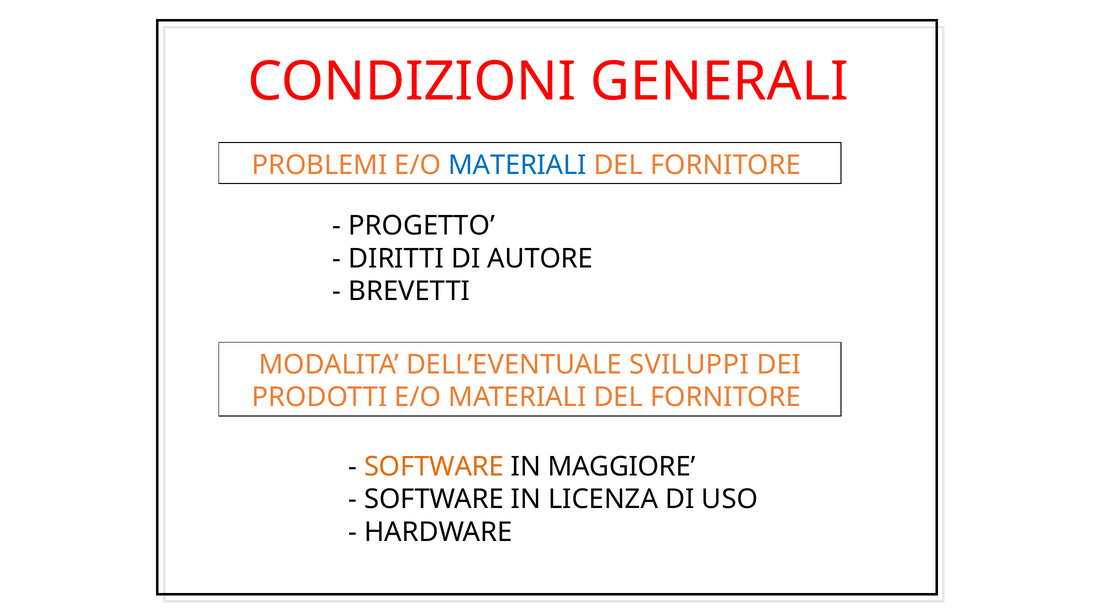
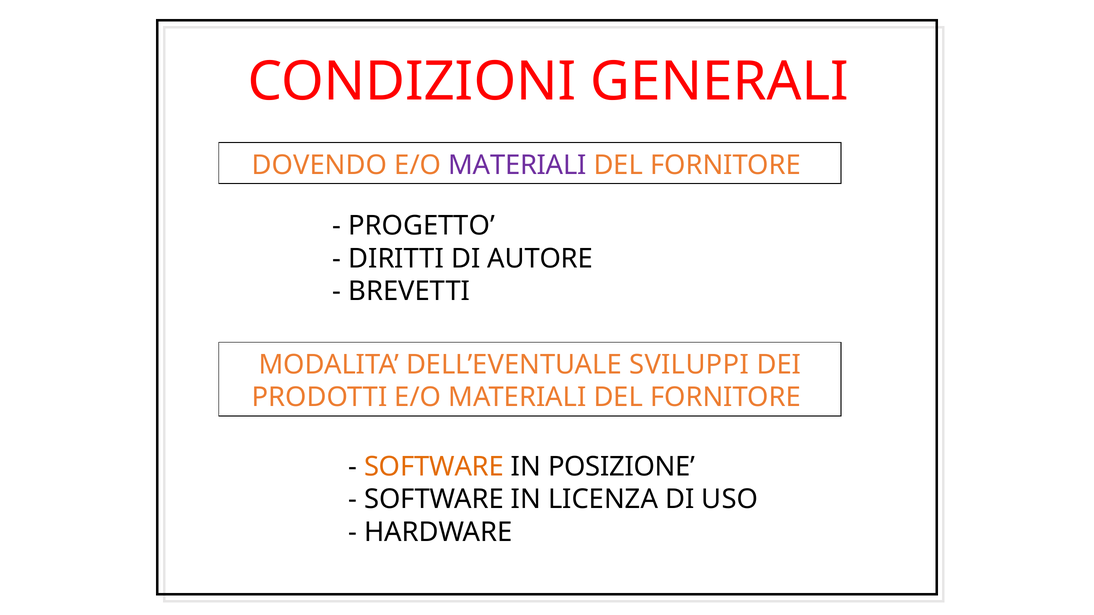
PROBLEMI: PROBLEMI -> DOVENDO (319, 165)
MATERIALI colour: blue -> purple (517, 165)
MAGGIORE: MAGGIORE -> POSIZIONE (622, 467)
